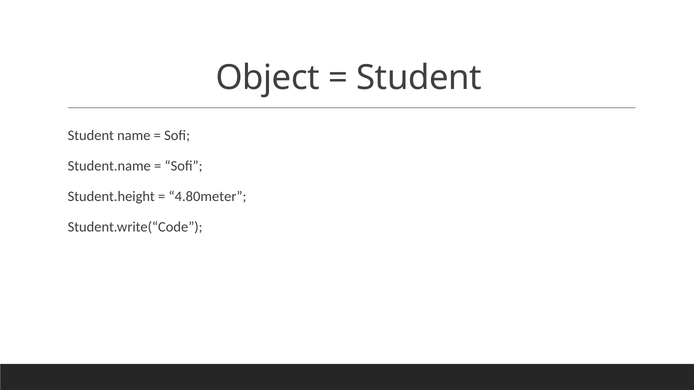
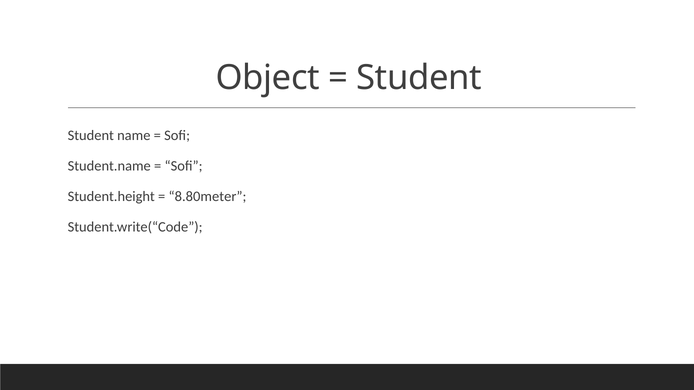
4.80meter: 4.80meter -> 8.80meter (207, 197)
